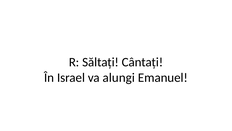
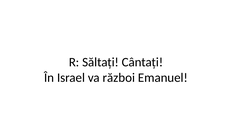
alungi: alungi -> război (119, 77)
